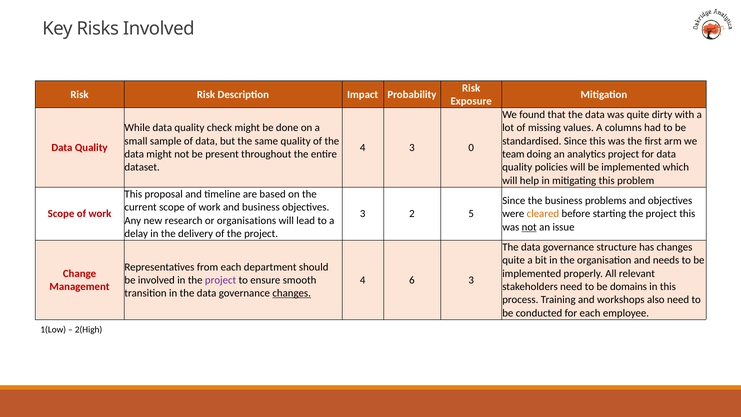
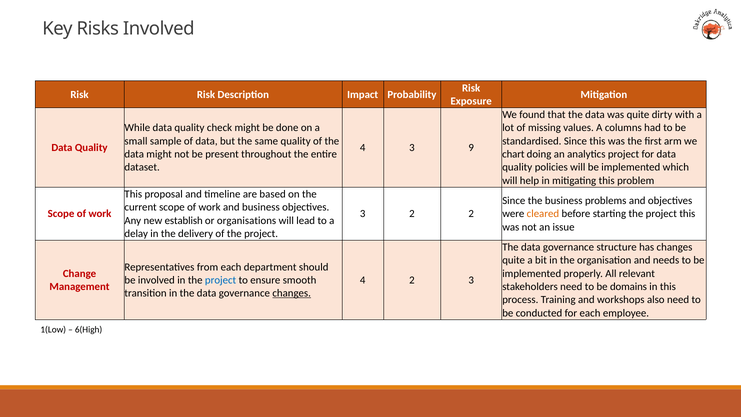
0: 0 -> 9 (471, 148)
team: team -> chart (513, 154)
2 5: 5 -> 2 (471, 214)
research: research -> establish (184, 220)
not underline: present -> none (529, 227)
project colour: purple -> blue (221, 280)
4 6: 6 -> 2 (412, 280)
2(High: 2(High -> 6(High (89, 330)
